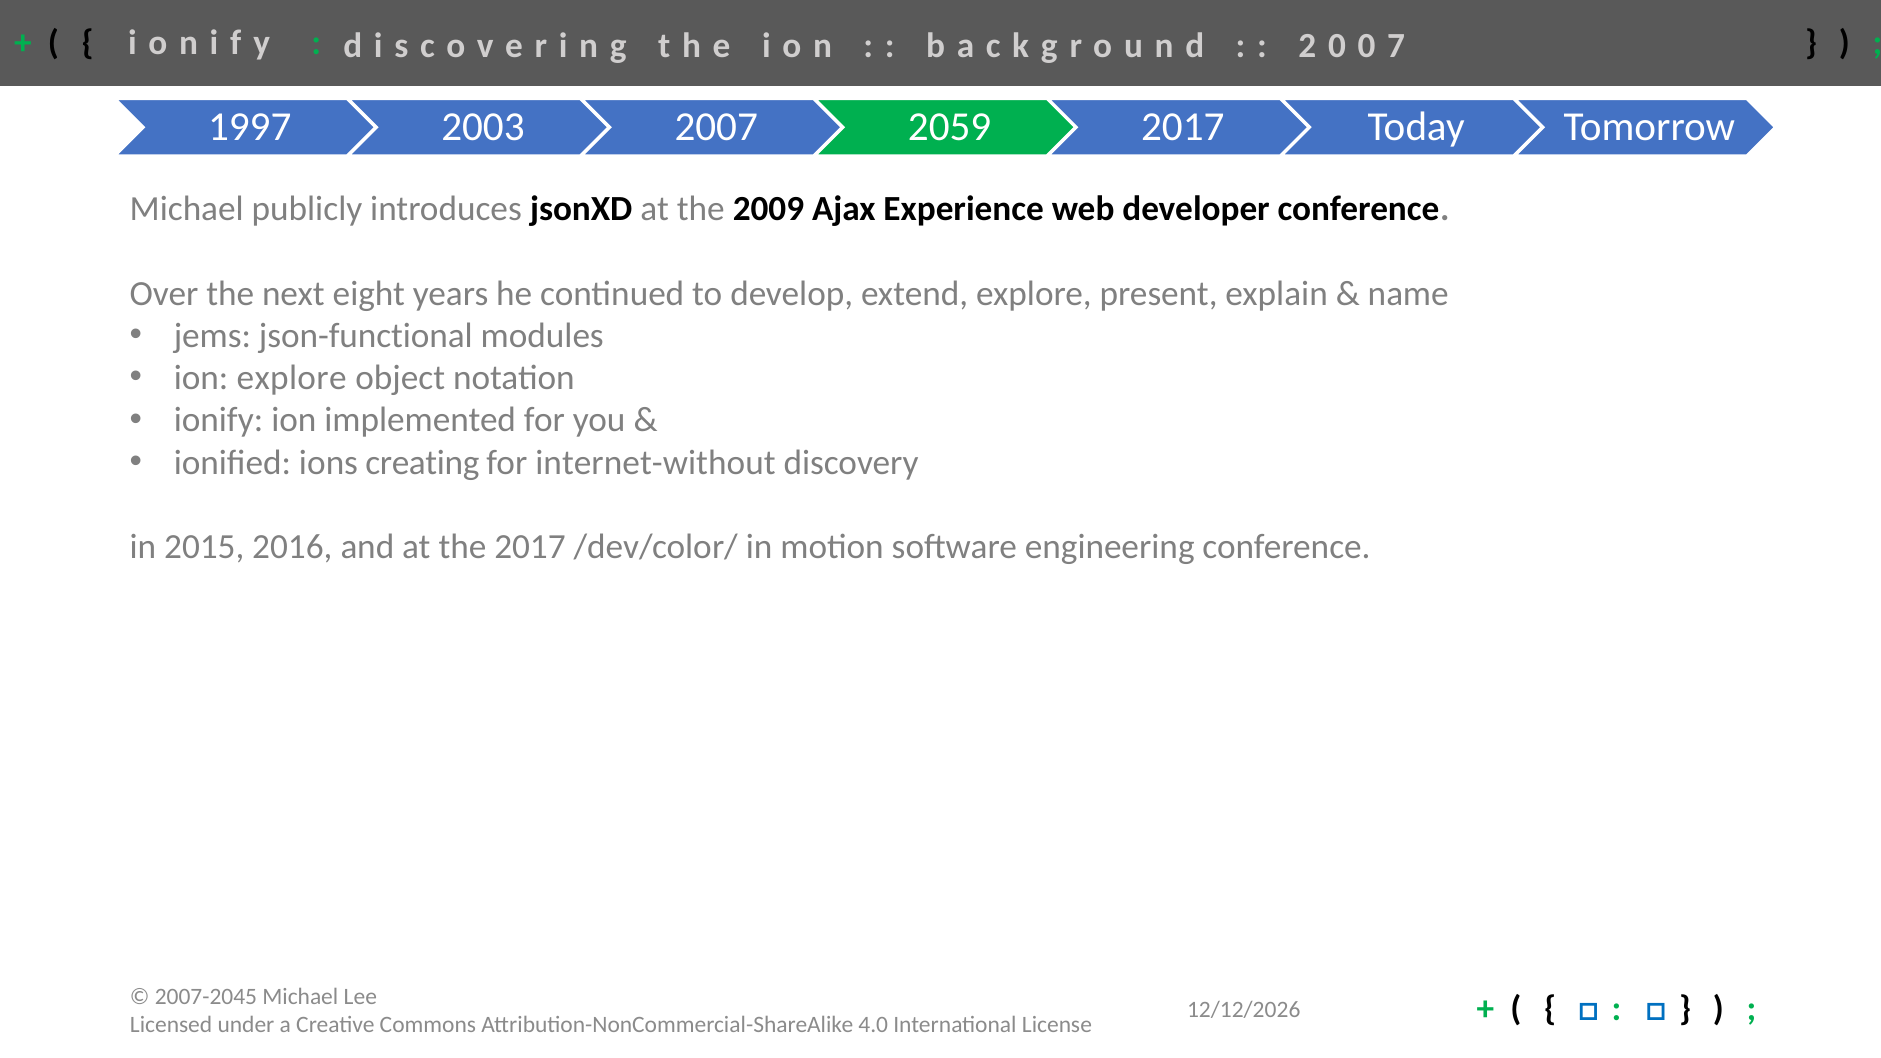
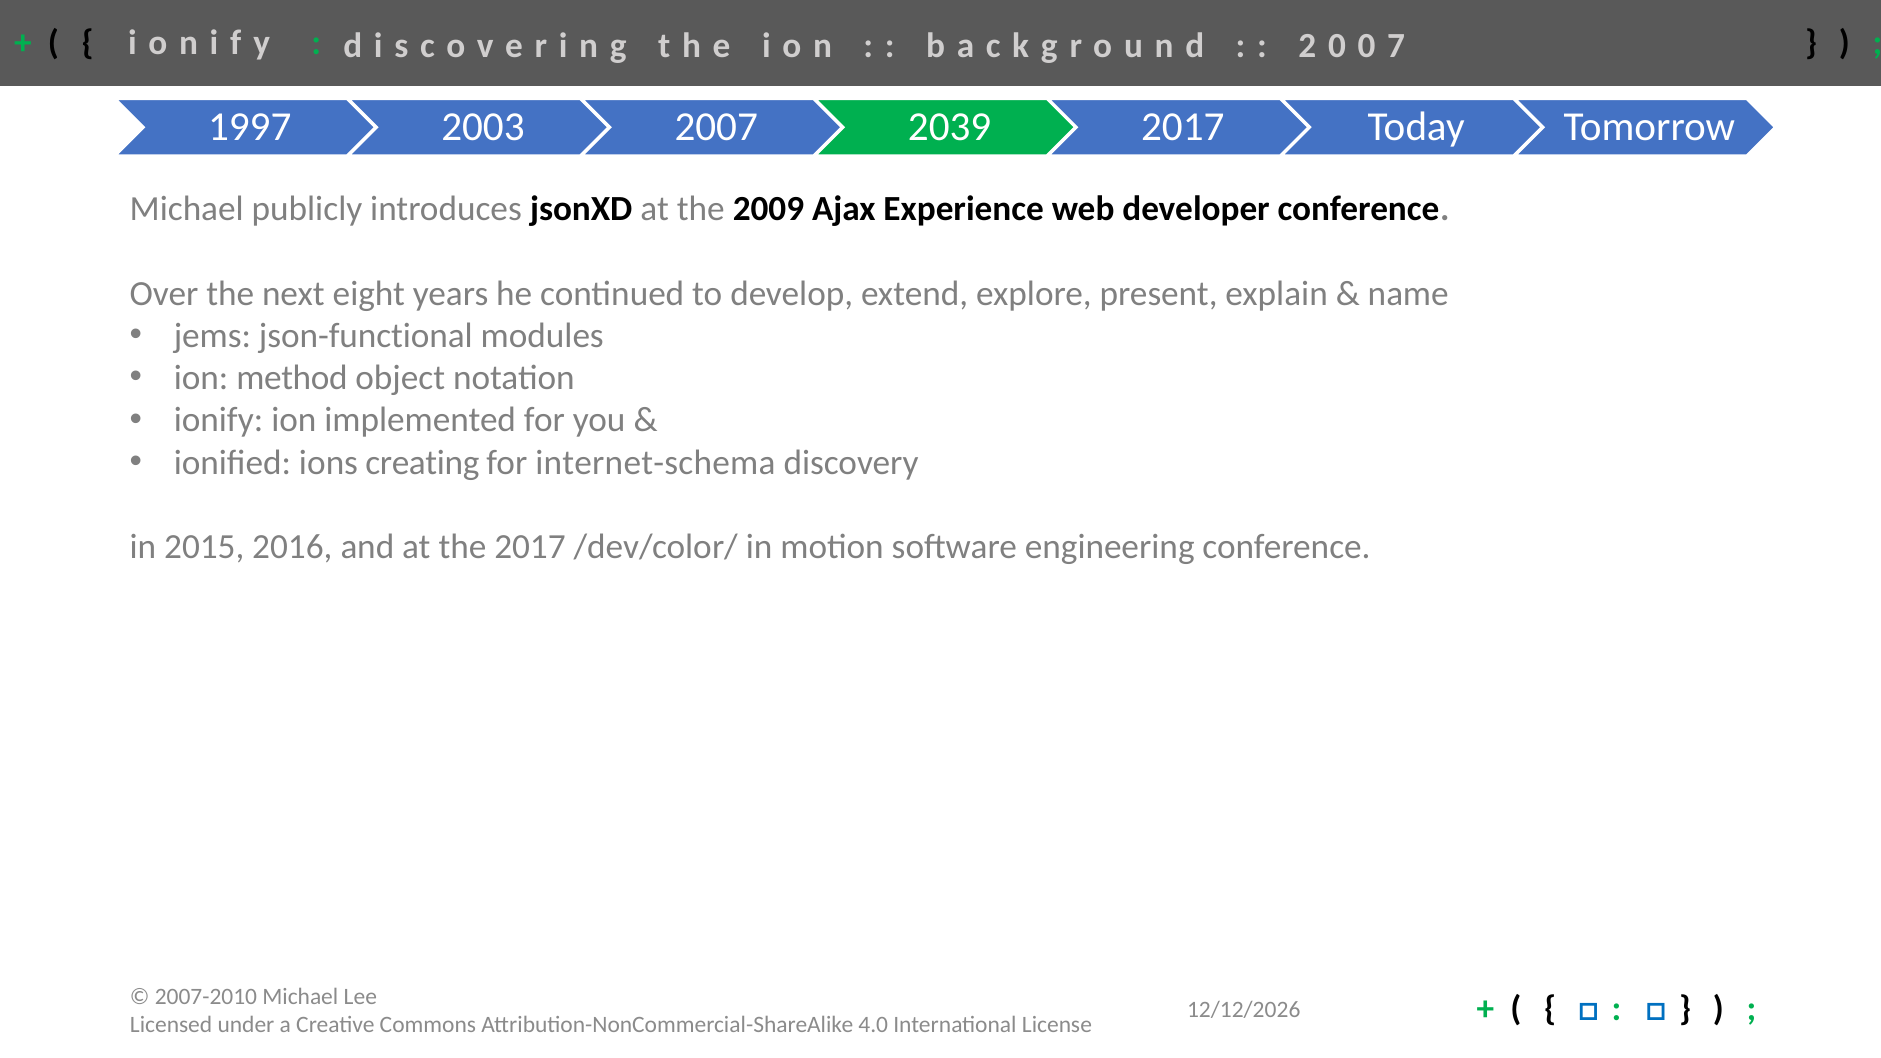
2059: 2059 -> 2039 (950, 127)
ion explore: explore -> method (292, 378)
internet-without: internet-without -> internet-schema (655, 463)
2007-2045: 2007-2045 -> 2007-2010 (206, 996)
